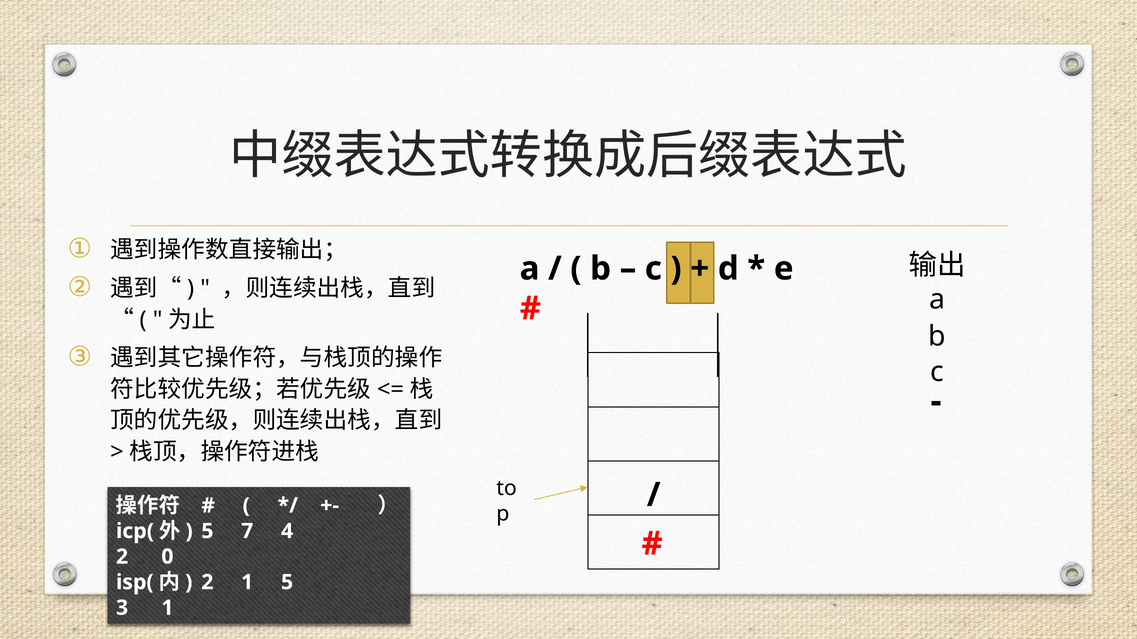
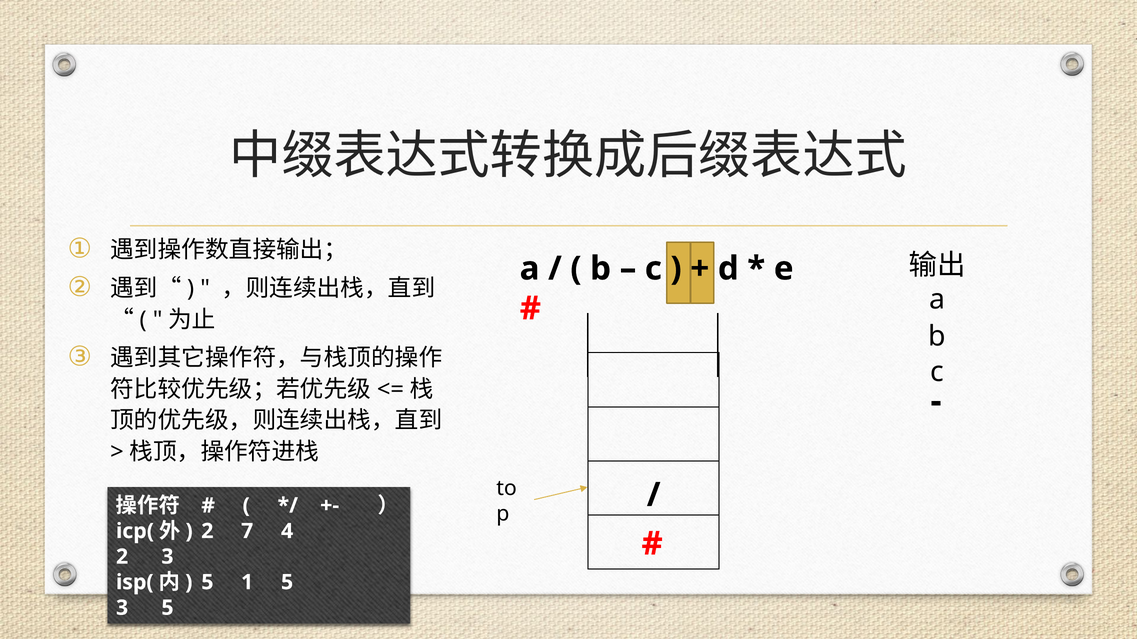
5: 5 -> 2 (207, 532)
2 0: 0 -> 3 (167, 557)
2: 2 -> 5 (207, 583)
3 1: 1 -> 5 (167, 608)
